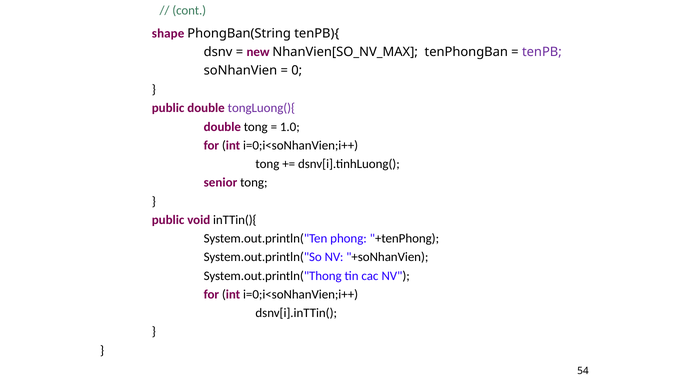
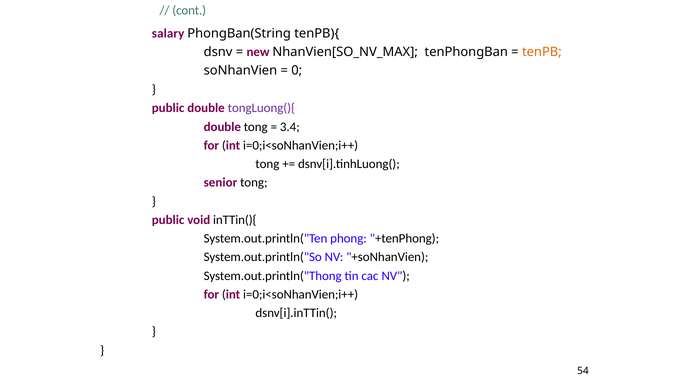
shape: shape -> salary (168, 34)
tenPB colour: purple -> orange (542, 52)
1.0: 1.0 -> 3.4 (290, 127)
